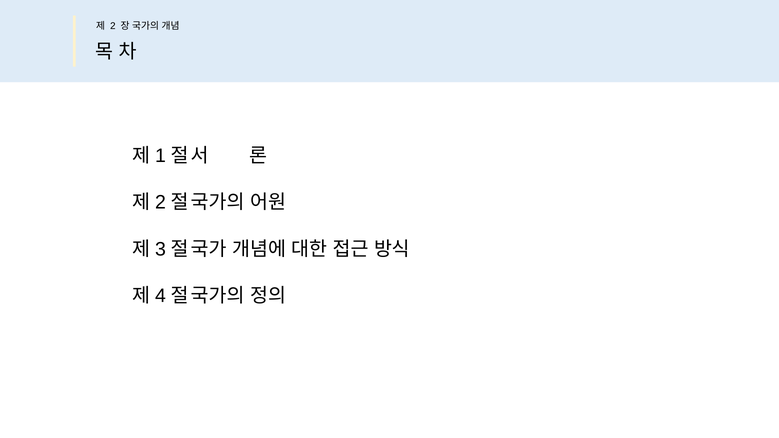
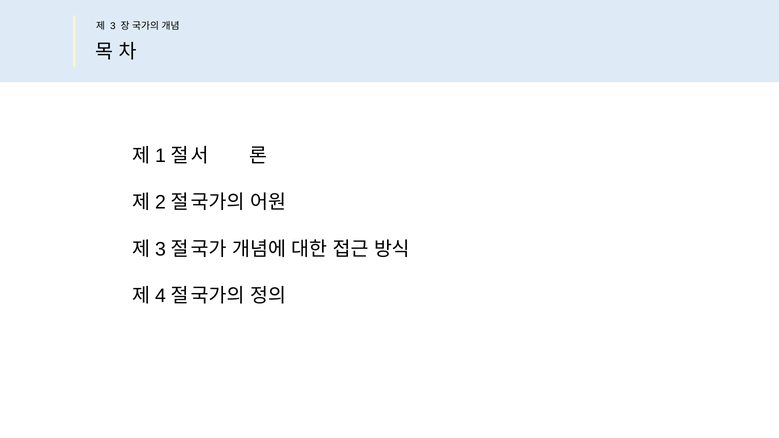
2: 2 -> 3 (113, 26)
